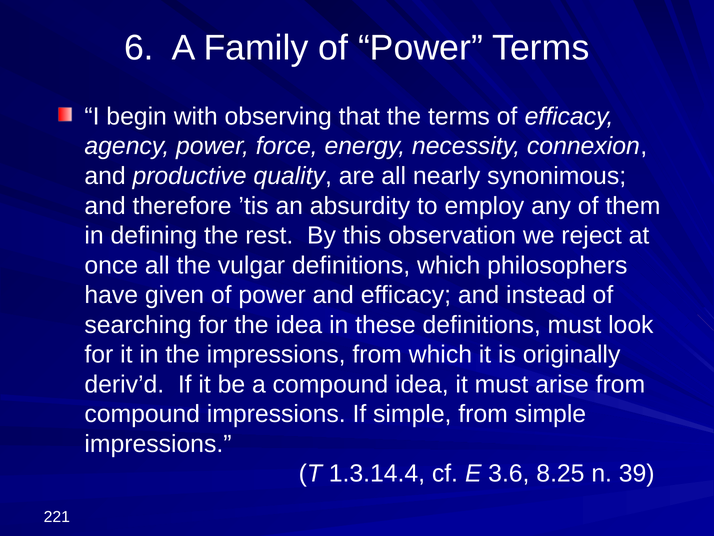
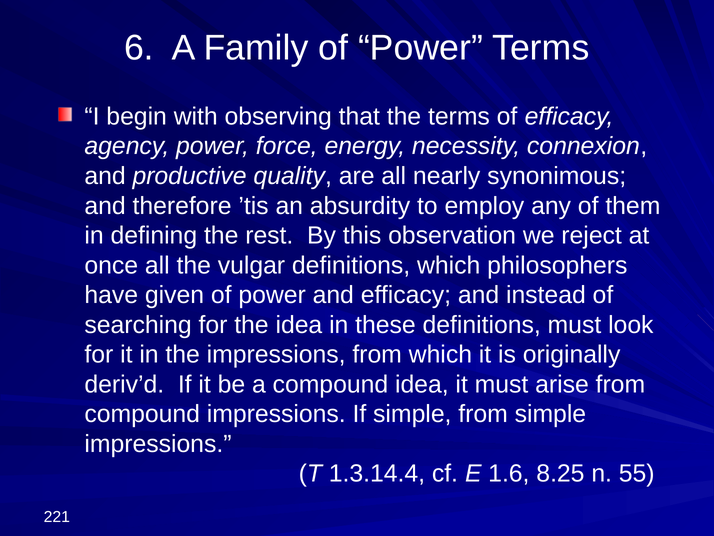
3.6: 3.6 -> 1.6 (509, 473)
39: 39 -> 55 (637, 473)
